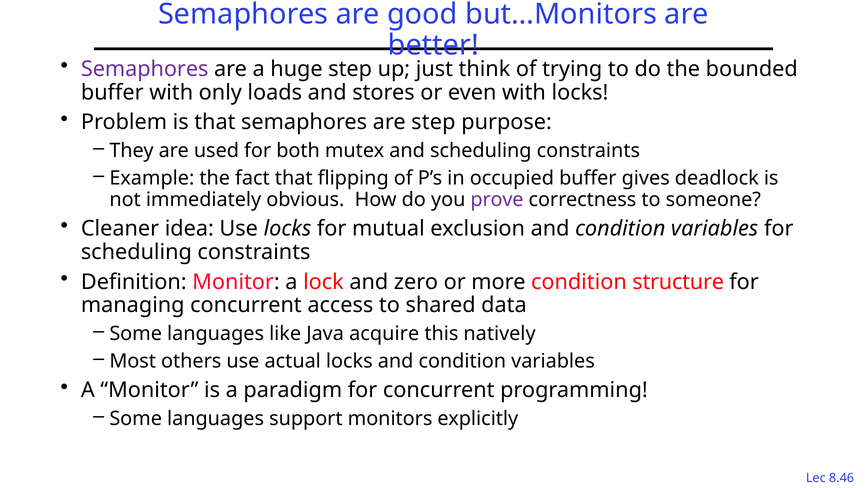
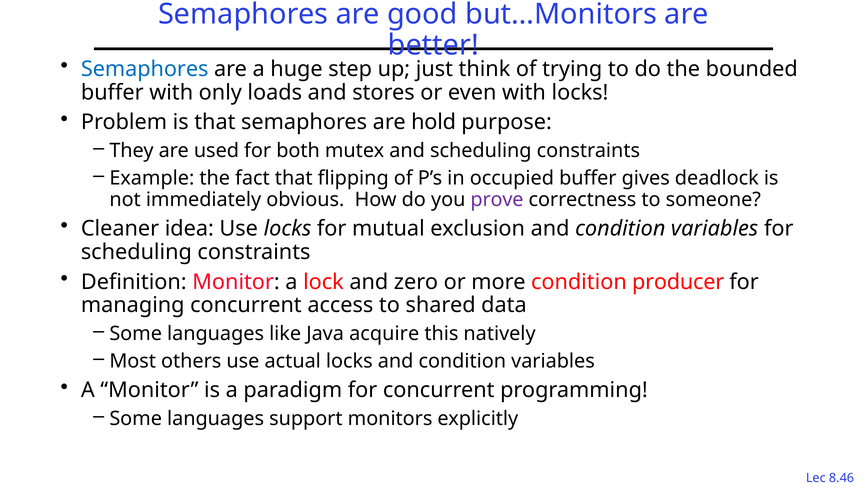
Semaphores colour: purple -> blue (145, 69)
are step: step -> hold (434, 122)
structure: structure -> producer (678, 282)
